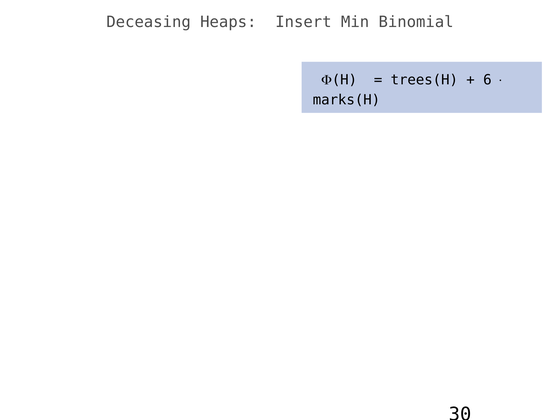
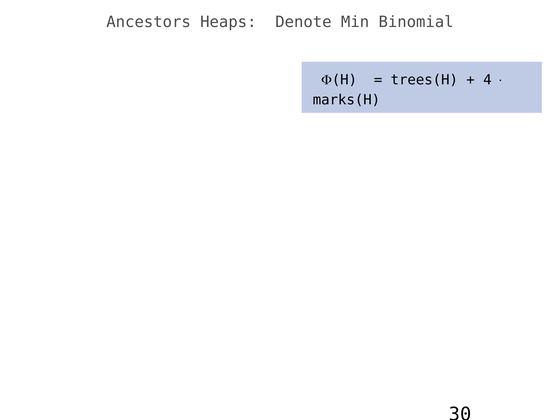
Deceasing: Deceasing -> Ancestors (149, 22)
Insert: Insert -> Denote (303, 22)
6: 6 -> 4 (487, 80)
